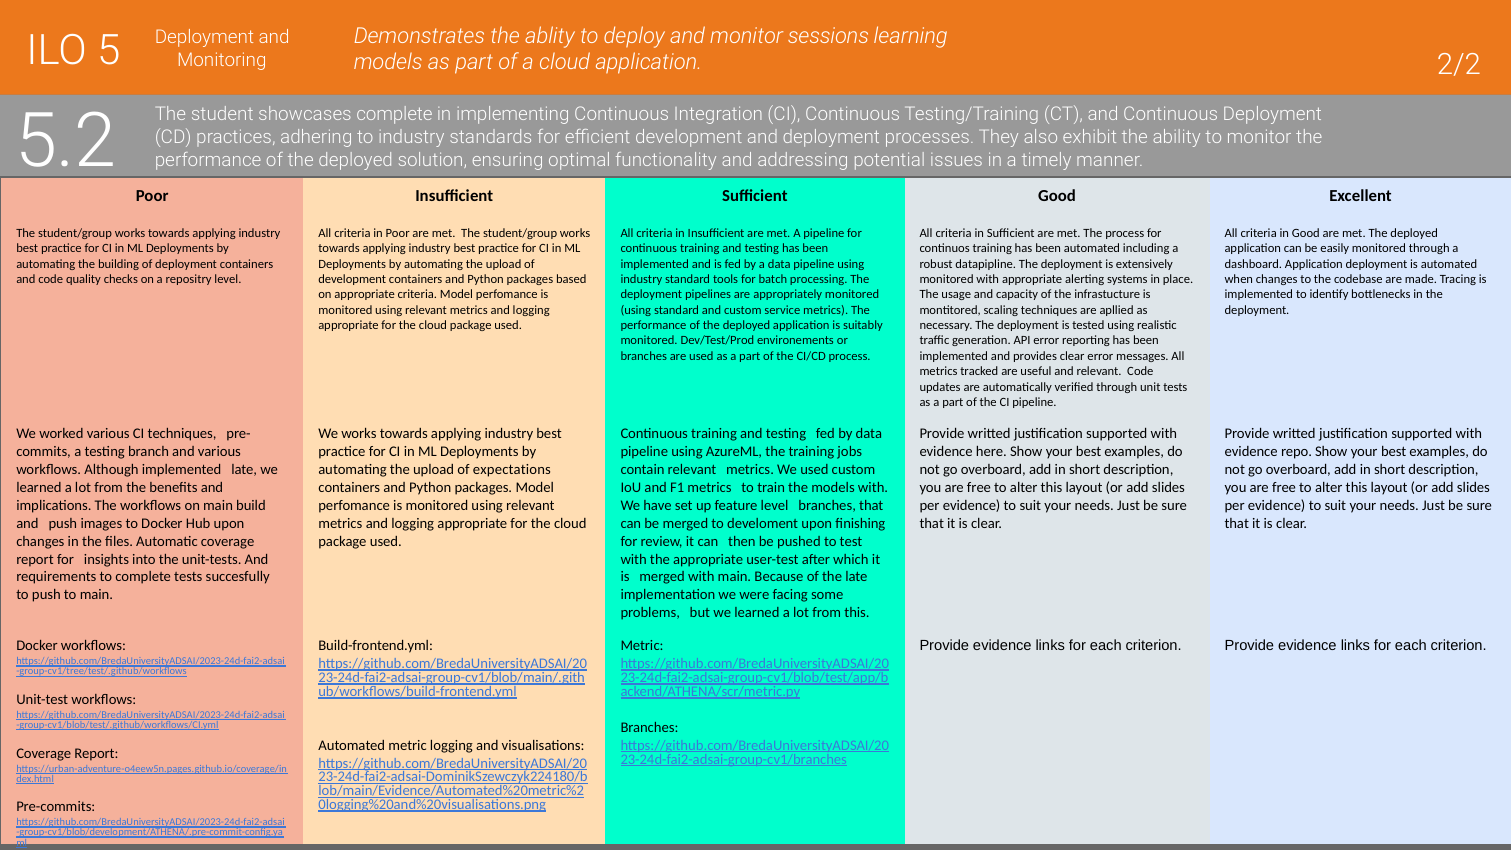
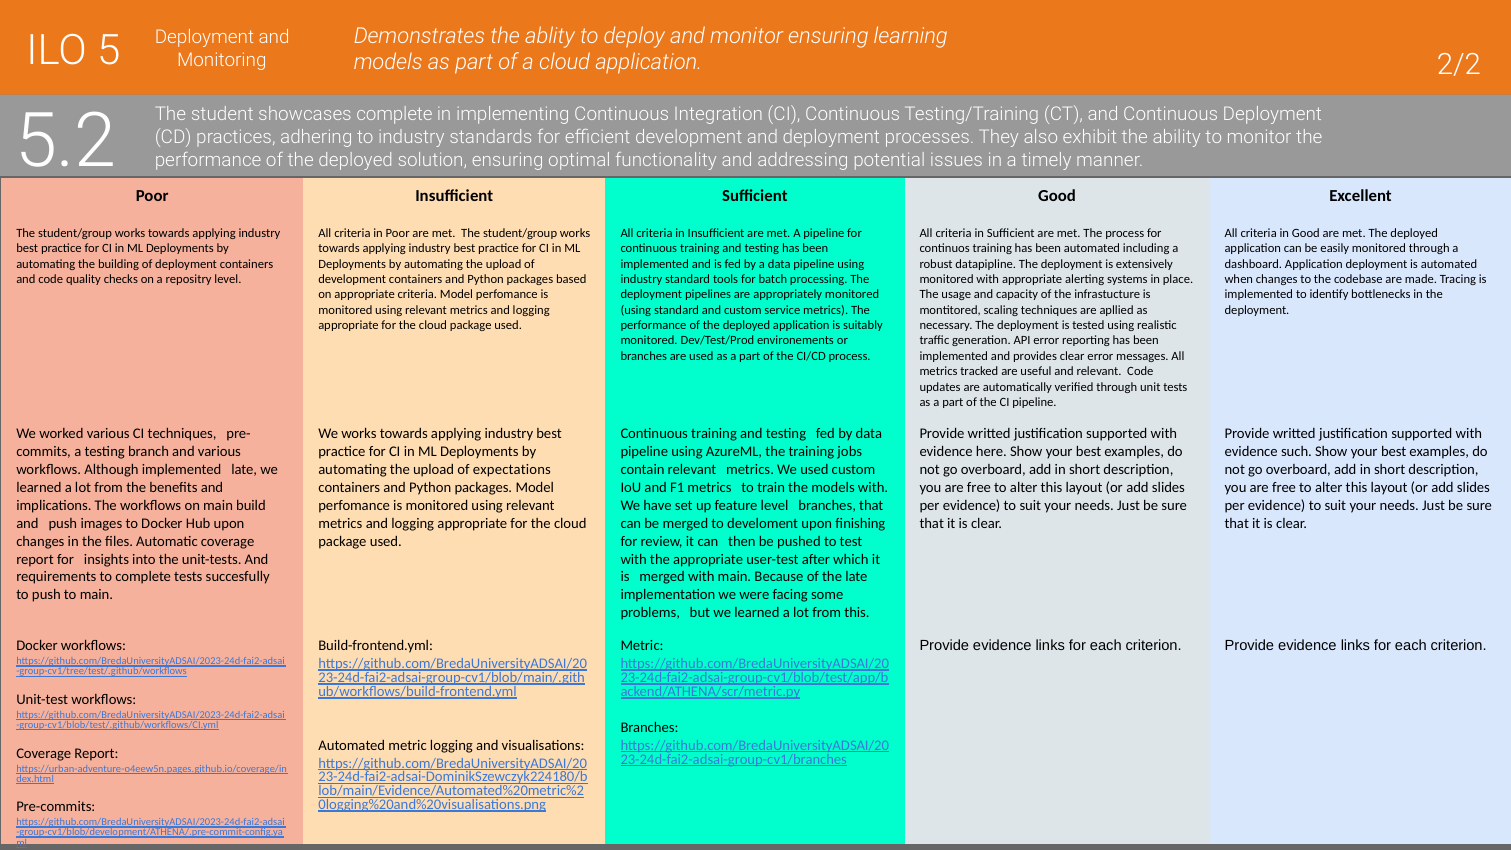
monitor sessions: sessions -> ensuring (828, 36)
repo: repo -> such (1296, 452)
